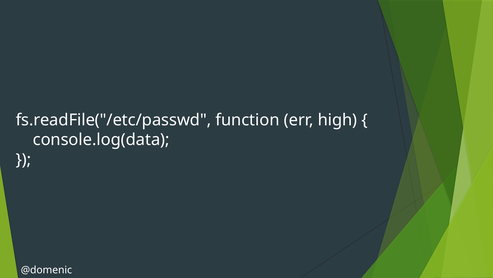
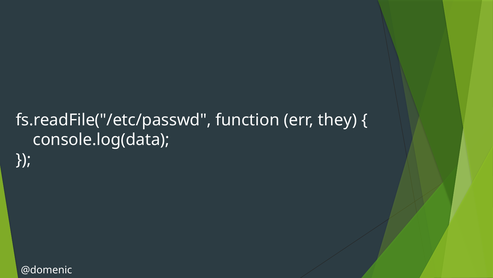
high: high -> they (337, 120)
